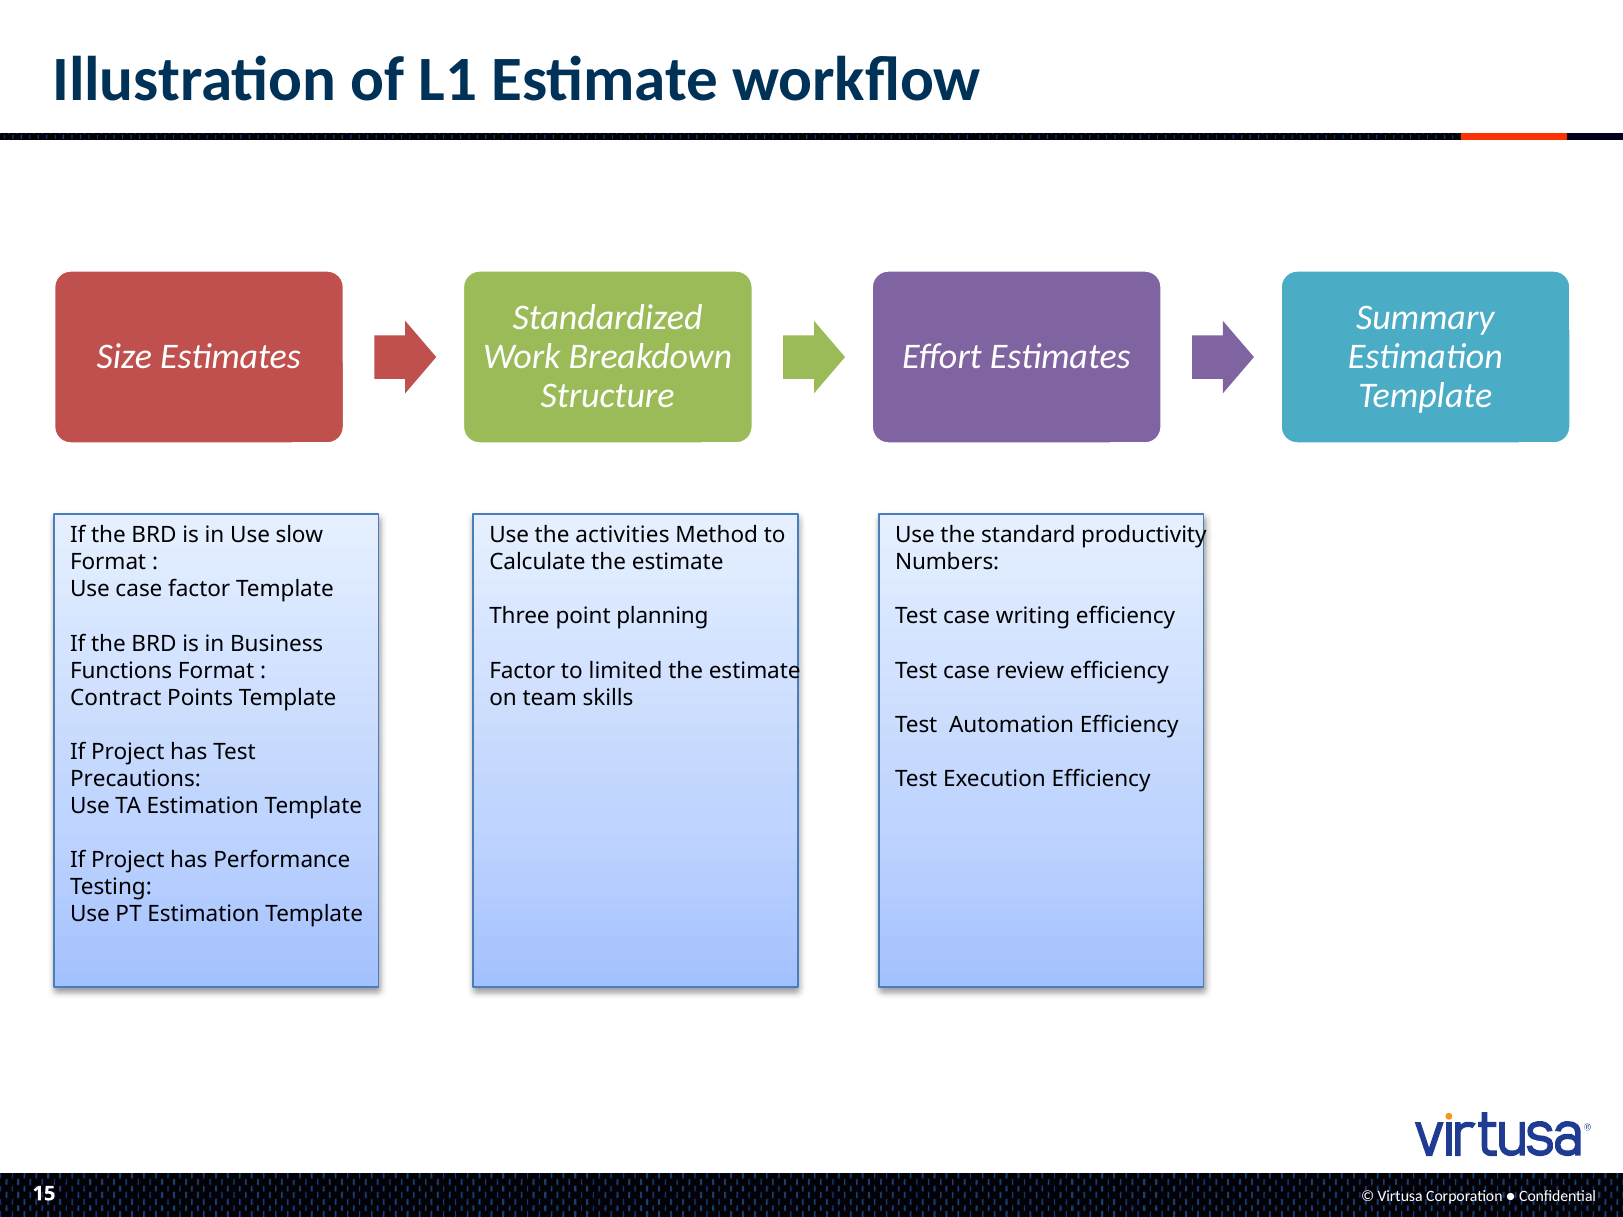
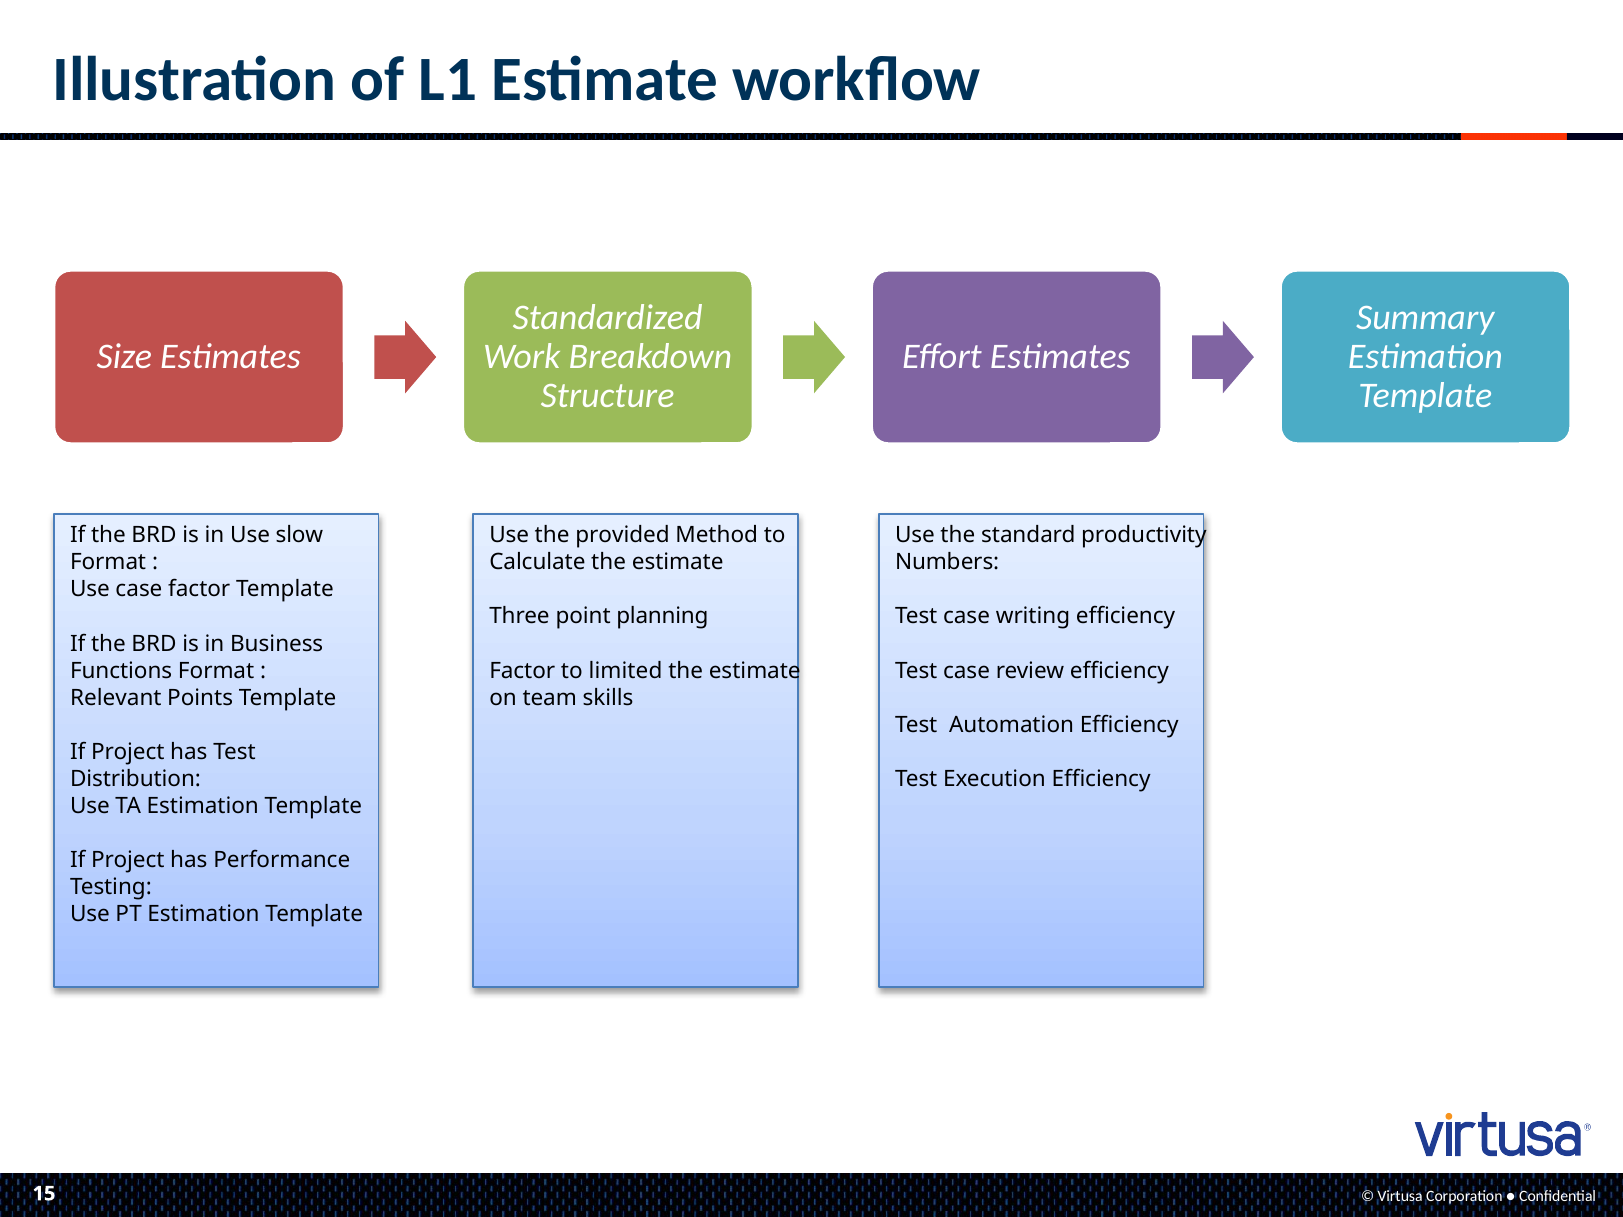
activities: activities -> provided (623, 535)
Contract: Contract -> Relevant (116, 698)
Precautions: Precautions -> Distribution (135, 779)
